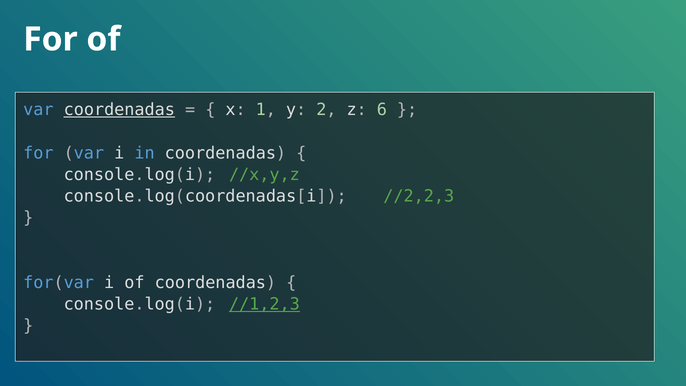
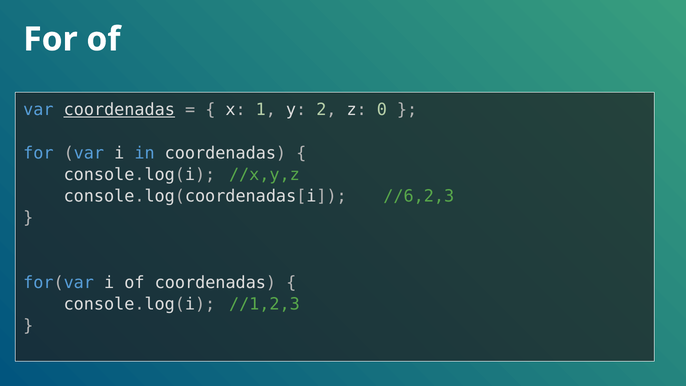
6: 6 -> 0 (382, 110)
//2,2,3: //2,2,3 -> //6,2,3 (419, 196)
//1,2,3 underline: present -> none (264, 304)
